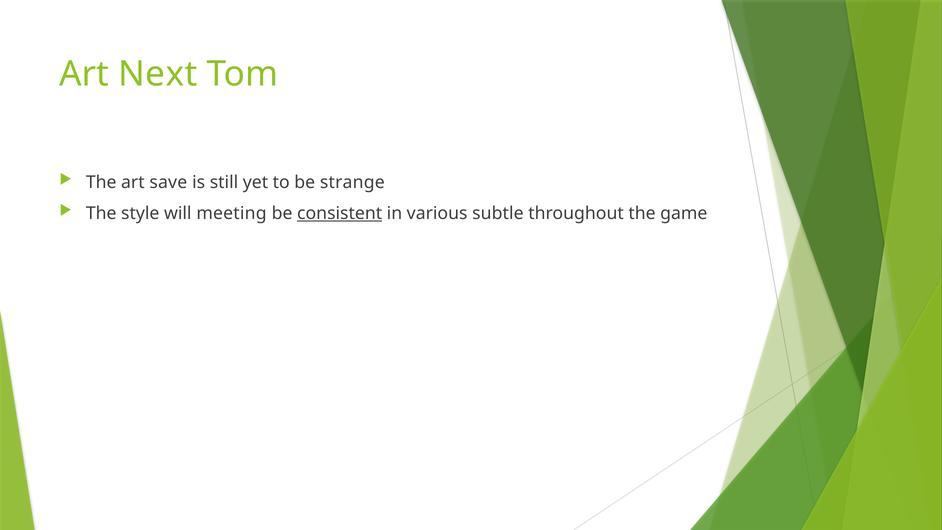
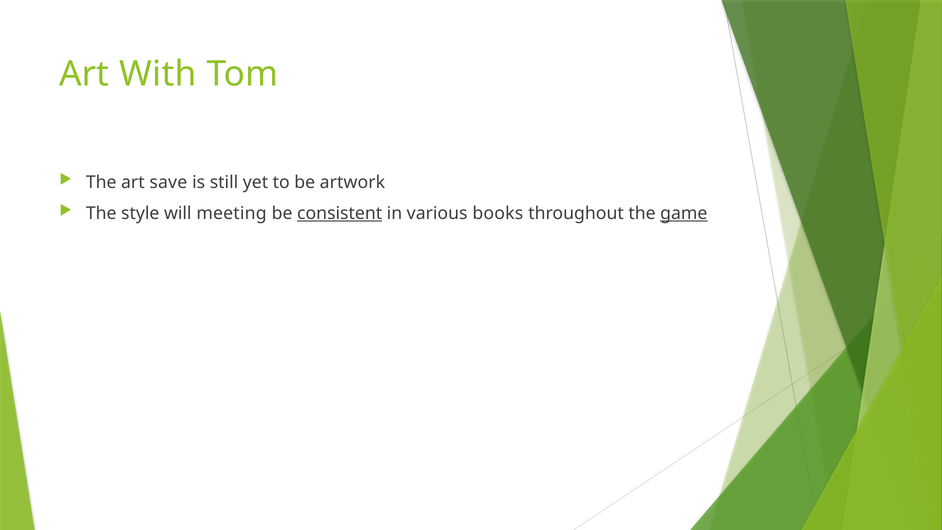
Next: Next -> With (158, 74)
strange: strange -> artwork (352, 182)
subtle: subtle -> books (498, 213)
game underline: none -> present (684, 213)
